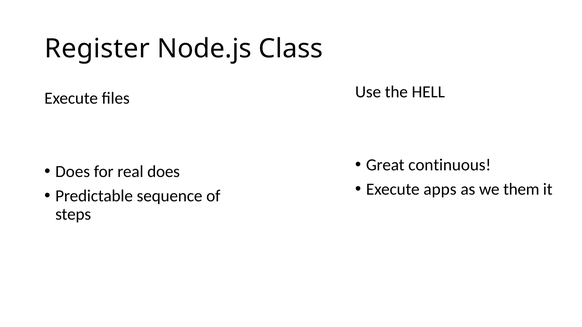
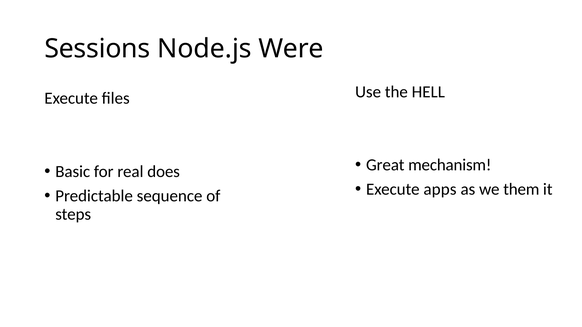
Register: Register -> Sessions (97, 49)
Class: Class -> Were (291, 49)
continuous: continuous -> mechanism (450, 165)
Does: Does -> Basic (73, 172)
